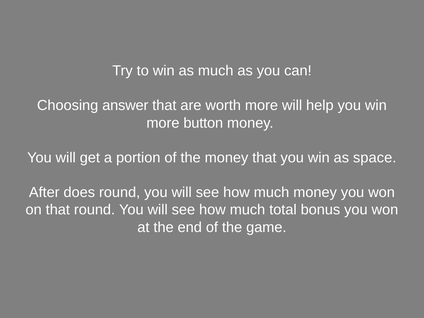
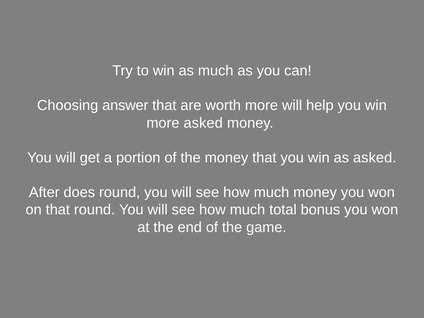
more button: button -> asked (203, 123)
as space: space -> asked (375, 158)
